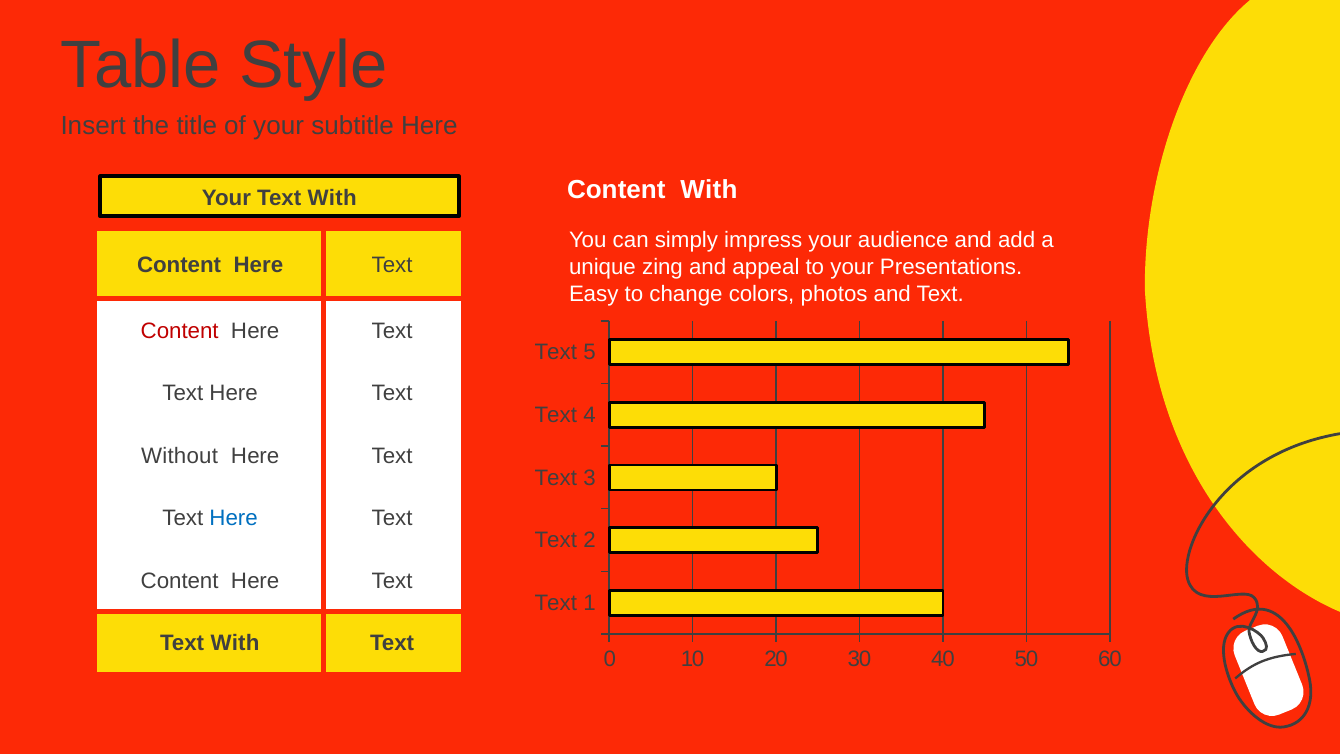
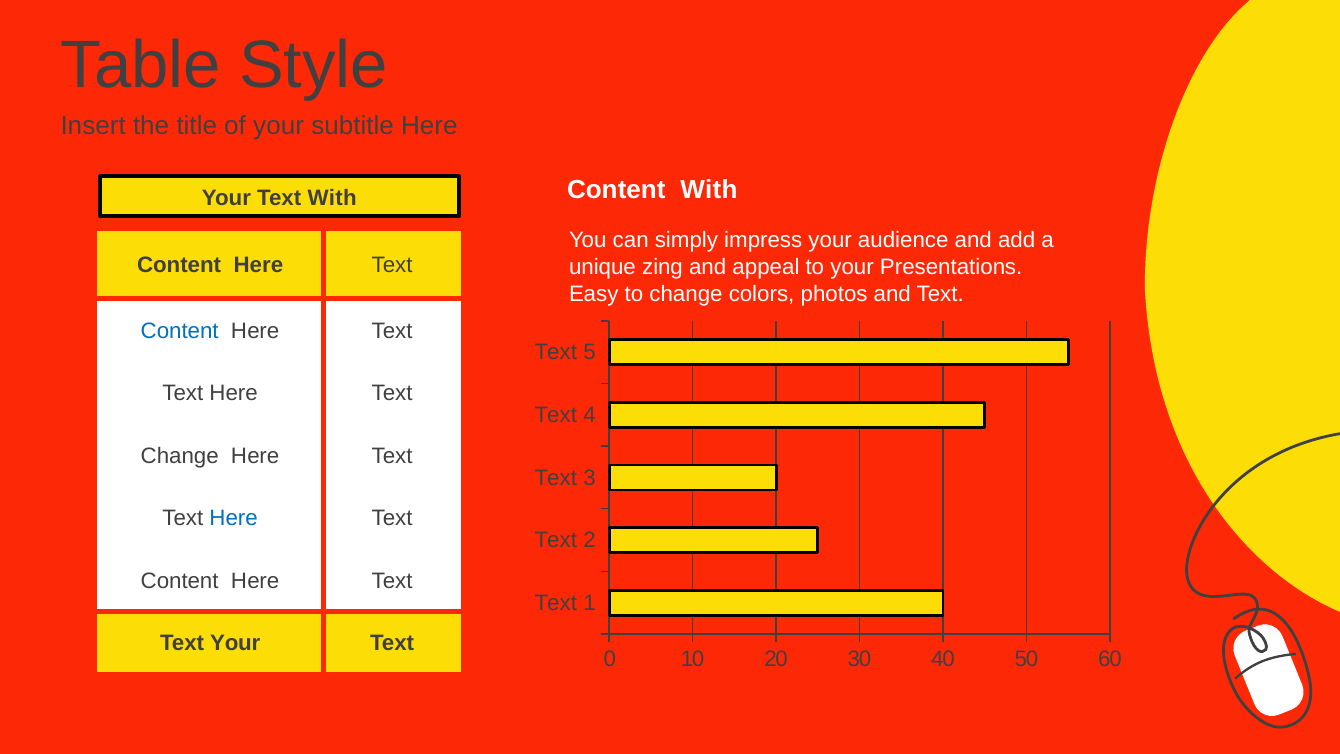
Content colour: red -> blue (180, 331)
Without: Without -> Change (180, 456)
With: With -> Your (235, 643)
